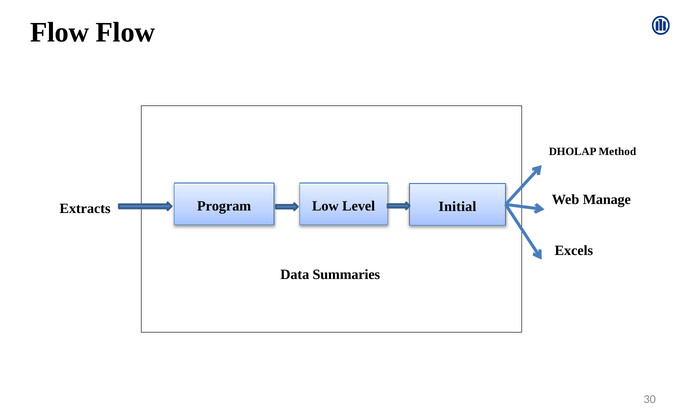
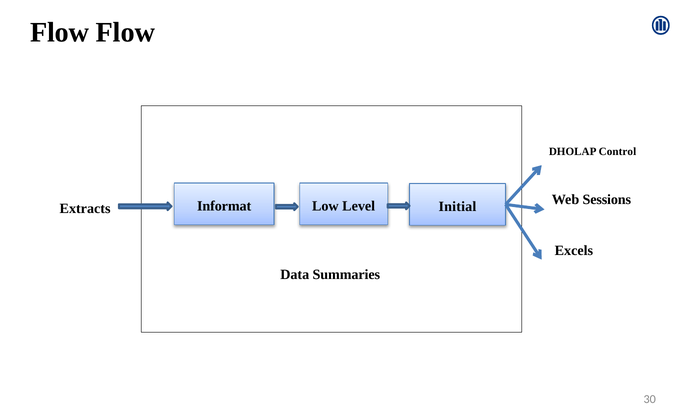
Method: Method -> Control (617, 151)
Manage: Manage -> Sessions (607, 199)
Program: Program -> Informat (224, 206)
